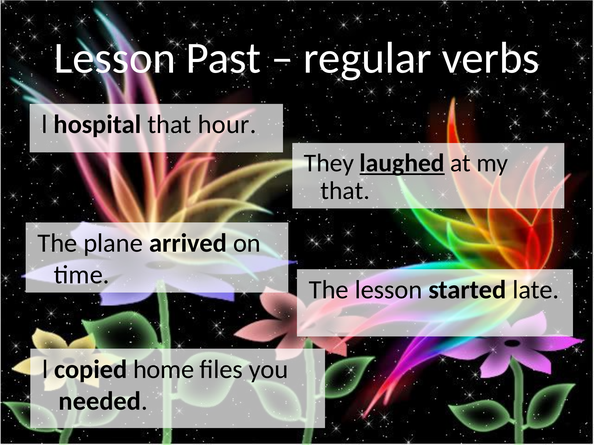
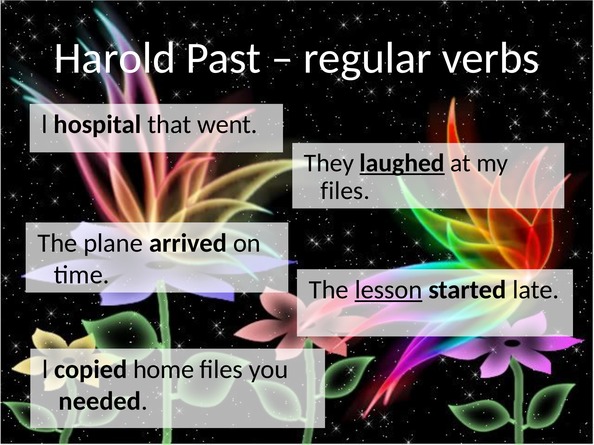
Lesson: Lesson -> Harold (115, 58)
hour: hour -> went (227, 125)
that: that -> files (345, 191)
lesson underline: none -> present (389, 290)
